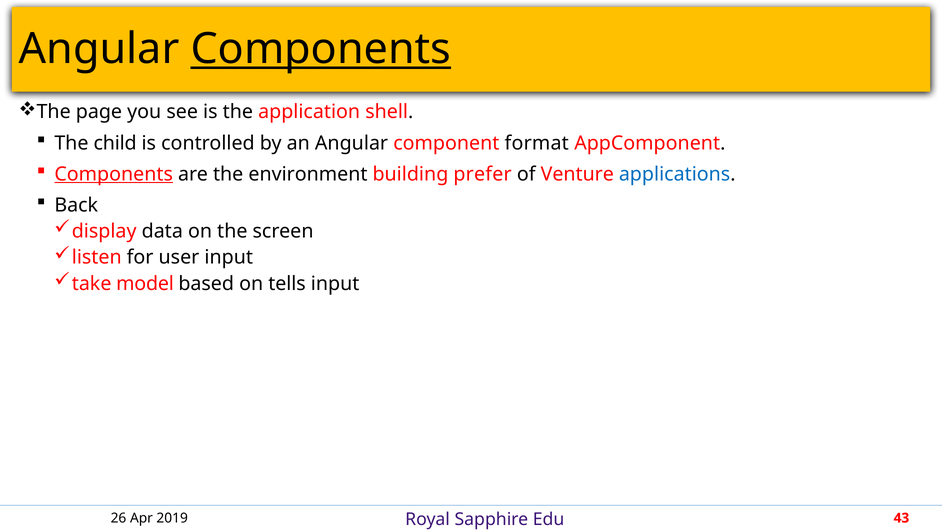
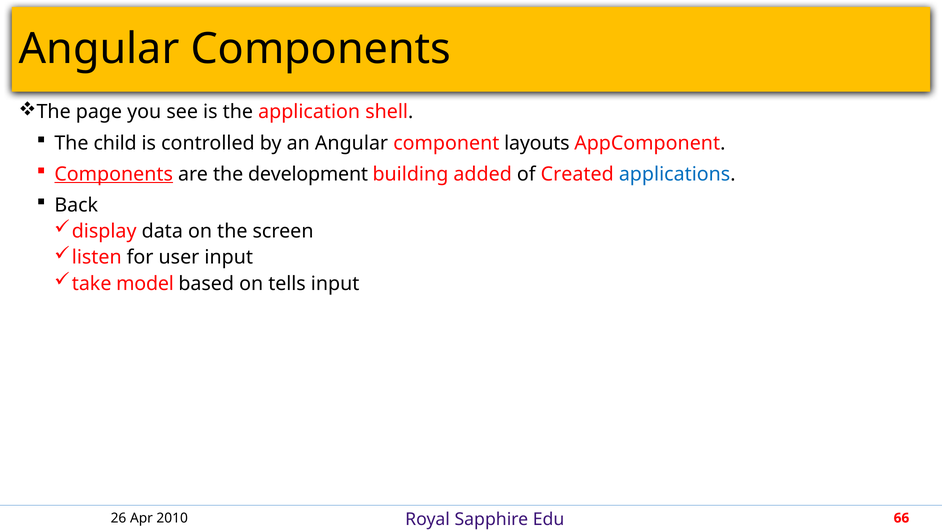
Components underline: present -> none (321, 49)
format: format -> layouts (537, 143)
environment: environment -> development (308, 174)
prefer: prefer -> added (483, 174)
Venture: Venture -> Created (577, 174)
2019: 2019 -> 2010 (172, 518)
43: 43 -> 66 (901, 518)
